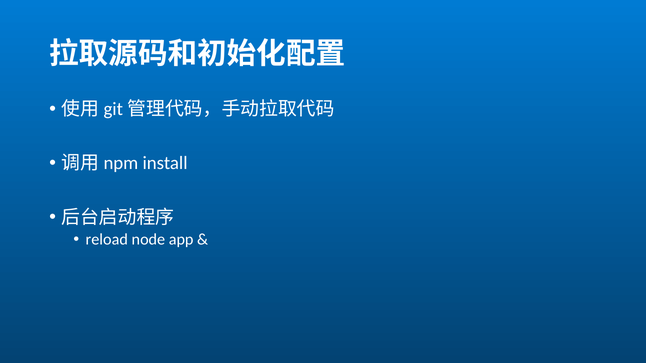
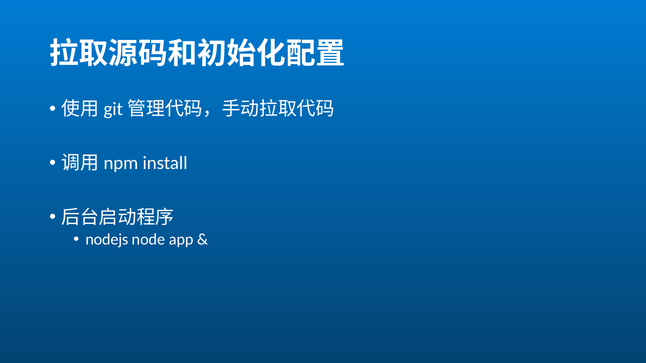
reload: reload -> nodejs (107, 240)
